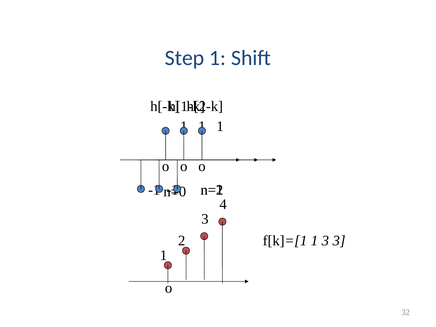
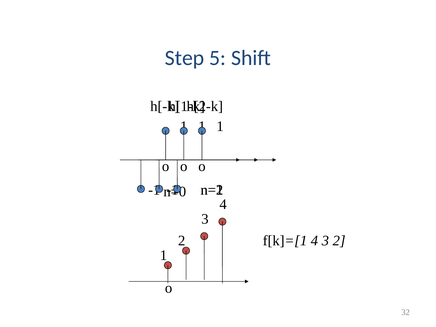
Step 1: 1 -> 5 (218, 58)
f[k]=[1 1: 1 -> 4 (314, 241)
3 3: 3 -> 2 (339, 241)
